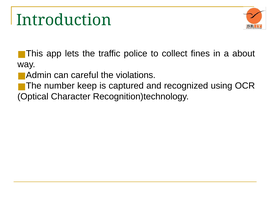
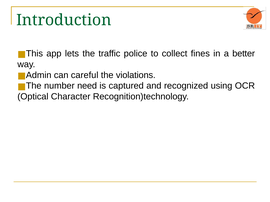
about: about -> better (244, 54)
keep: keep -> need (87, 86)
